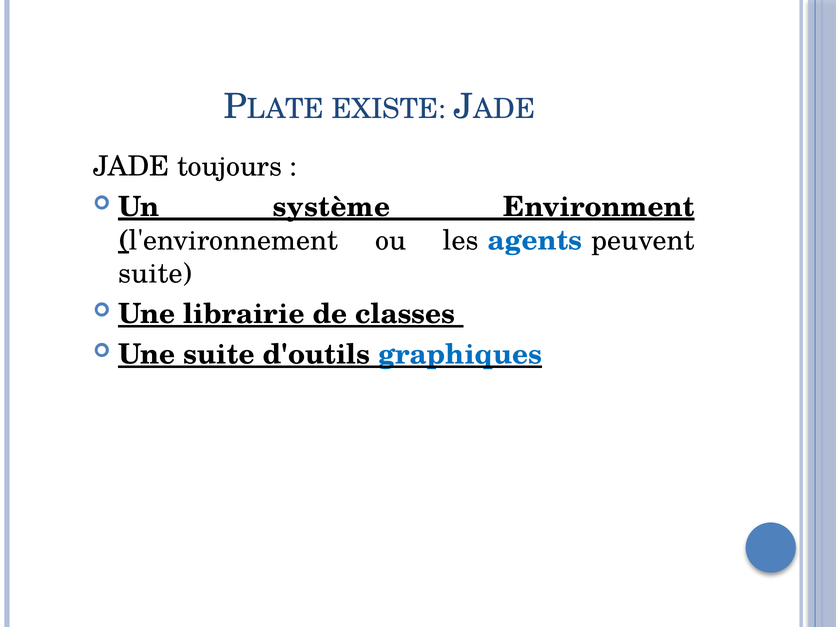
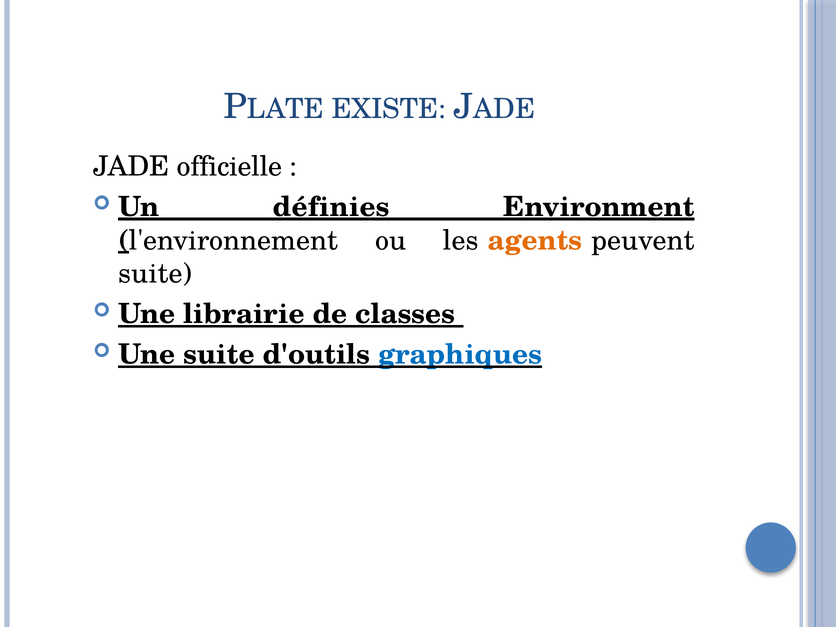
toujours: toujours -> officielle (230, 166)
système: système -> définies (331, 207)
agents colour: blue -> orange (535, 240)
